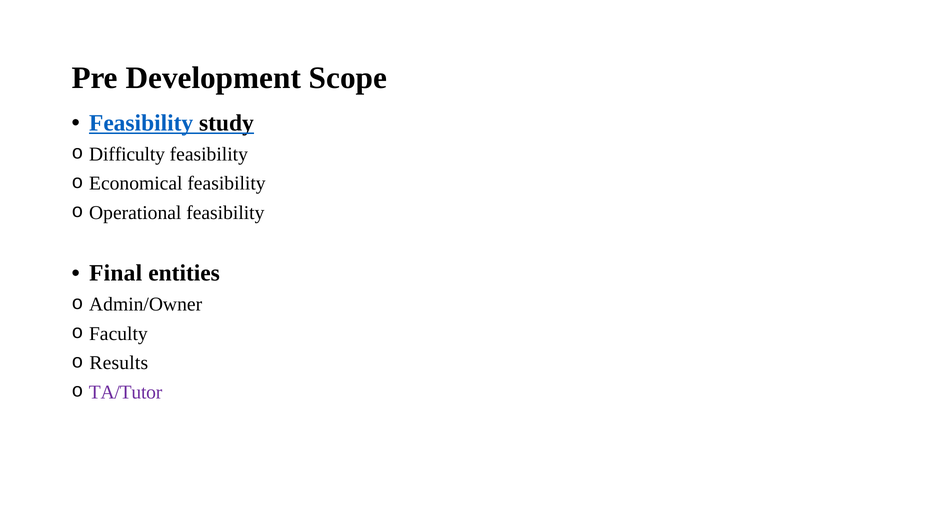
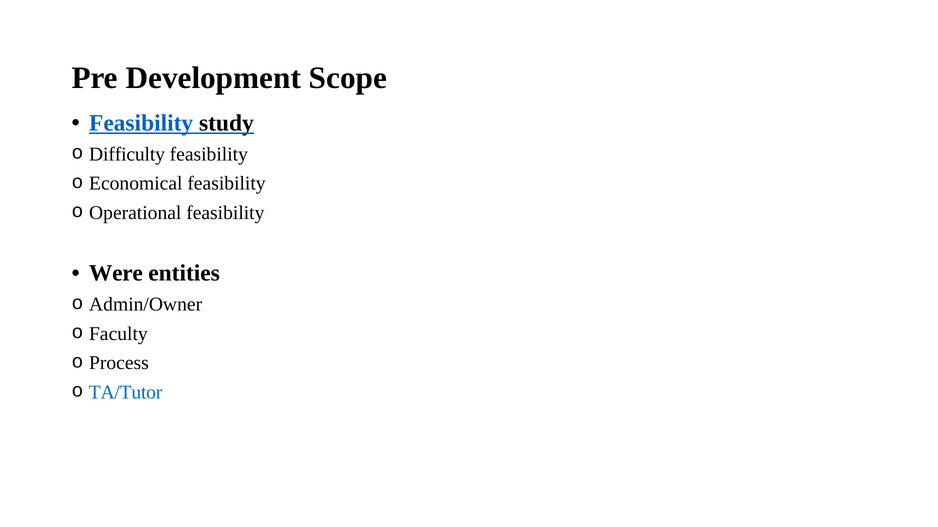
Final: Final -> Were (116, 273)
Results: Results -> Process (119, 363)
TA/Tutor colour: purple -> blue (126, 393)
